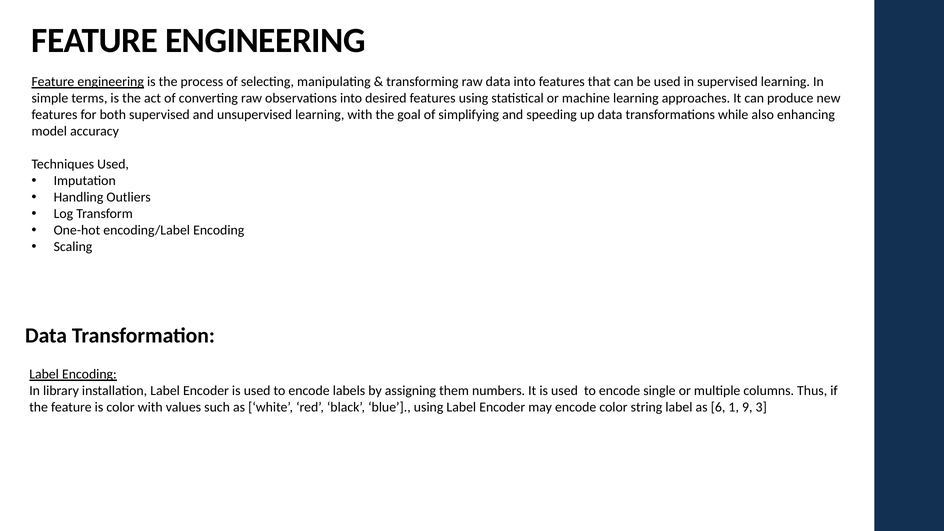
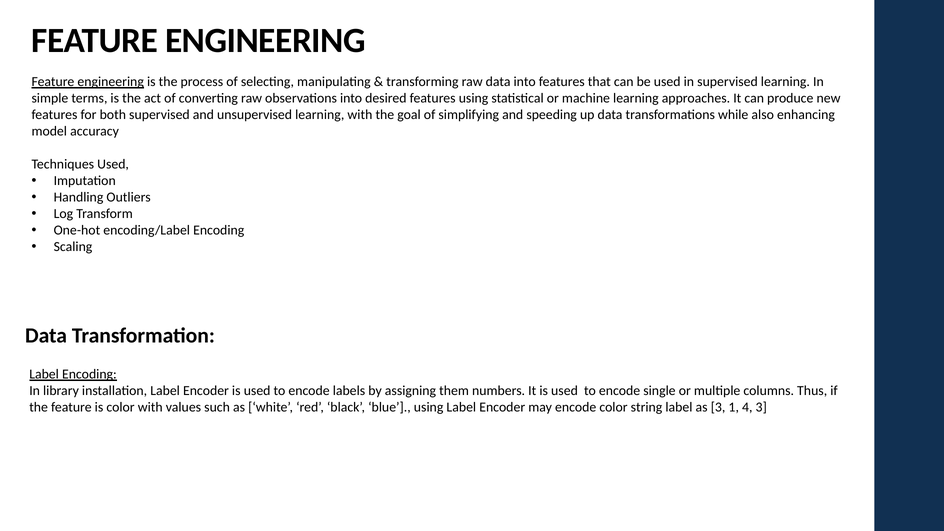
as 6: 6 -> 3 (718, 407)
9: 9 -> 4 (747, 407)
